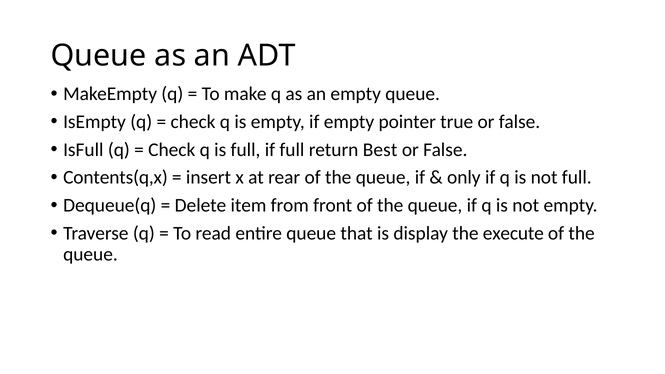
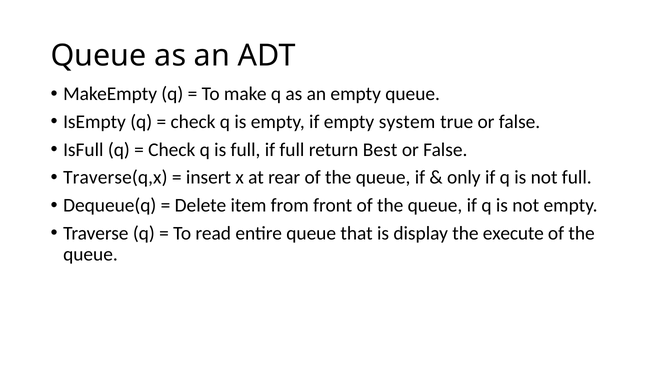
pointer: pointer -> system (407, 122)
Contents(q,x: Contents(q,x -> Traverse(q,x (115, 178)
